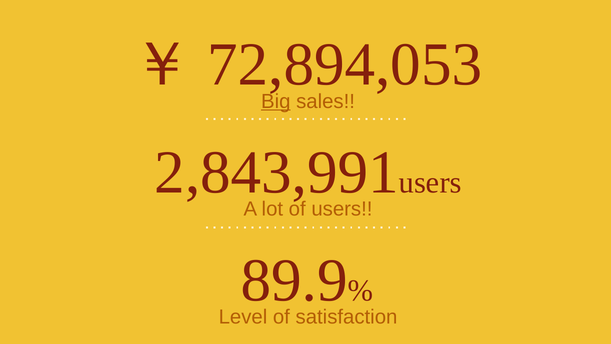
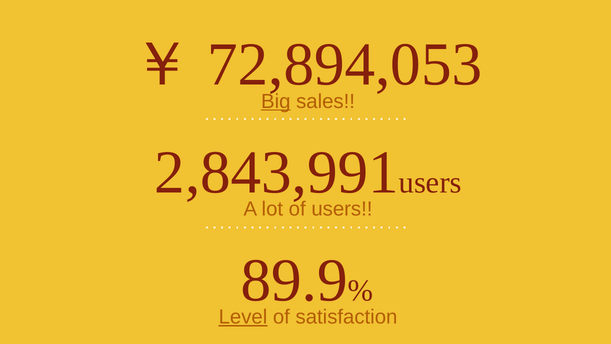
Level underline: none -> present (243, 317)
